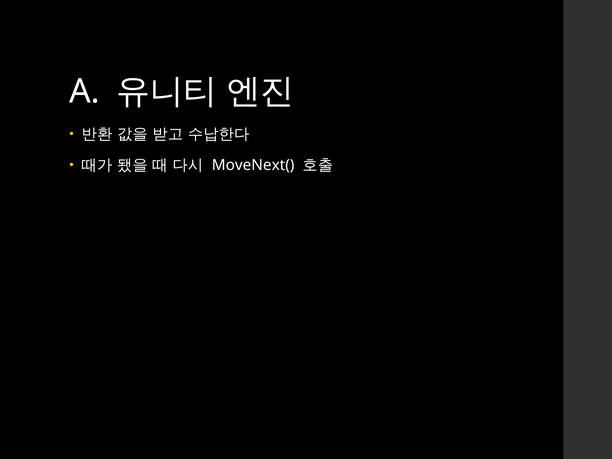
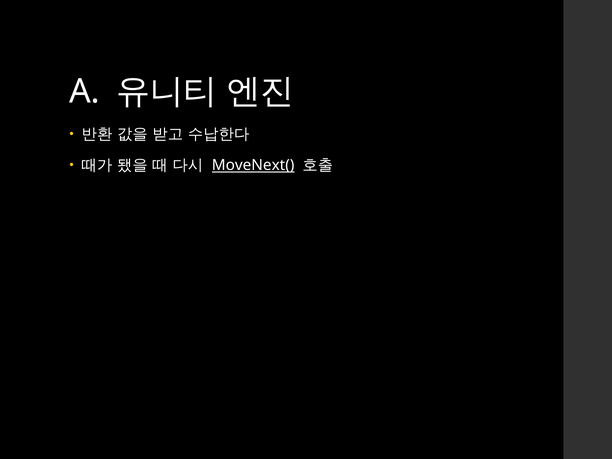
MoveNext( underline: none -> present (253, 165)
